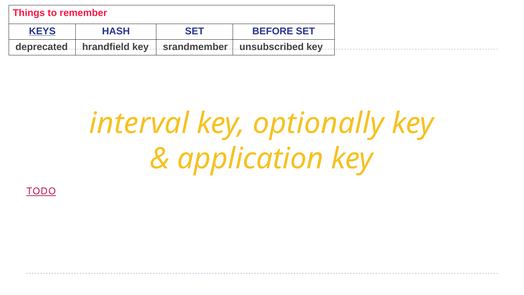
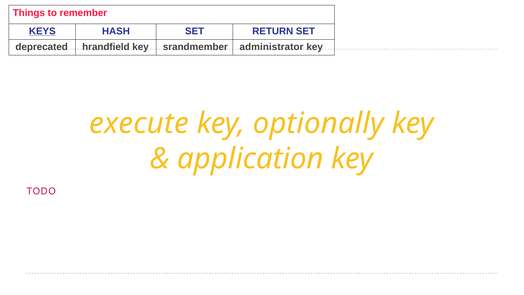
BEFORE: BEFORE -> RETURN (273, 31)
unsubscribed: unsubscribed -> administrator (272, 47)
interval: interval -> execute (139, 123)
TODO underline: present -> none (41, 191)
